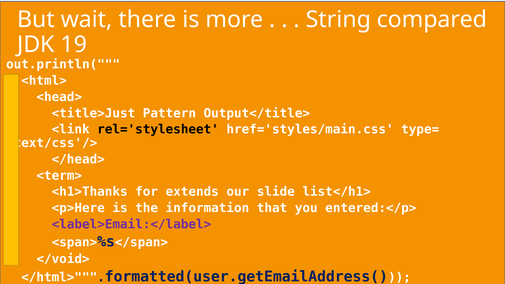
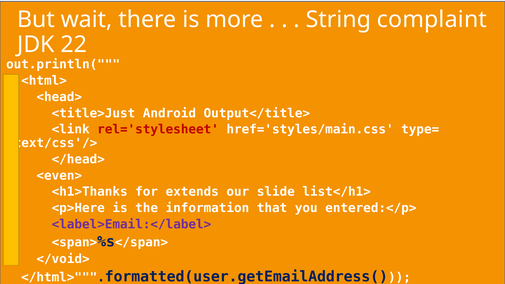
compared: compared -> complaint (432, 20)
19: 19 -> 22 (74, 45)
Pattern: Pattern -> Android (169, 113)
rel='stylesheet colour: black -> red (158, 129)
<term>: <term> -> <even> (59, 176)
